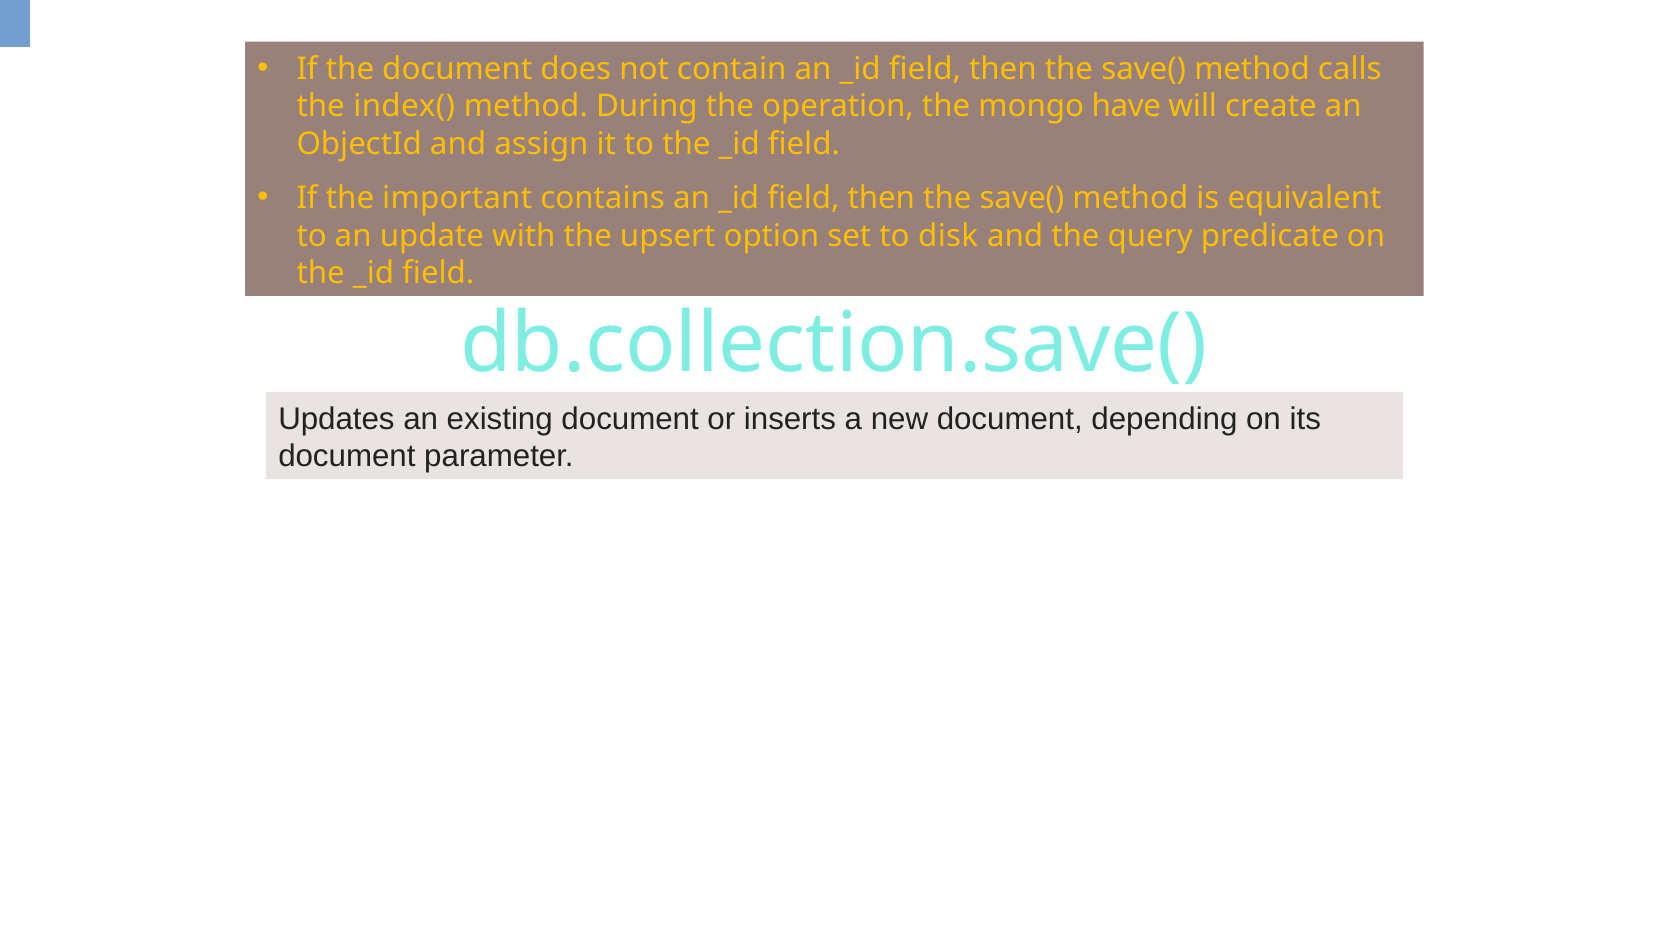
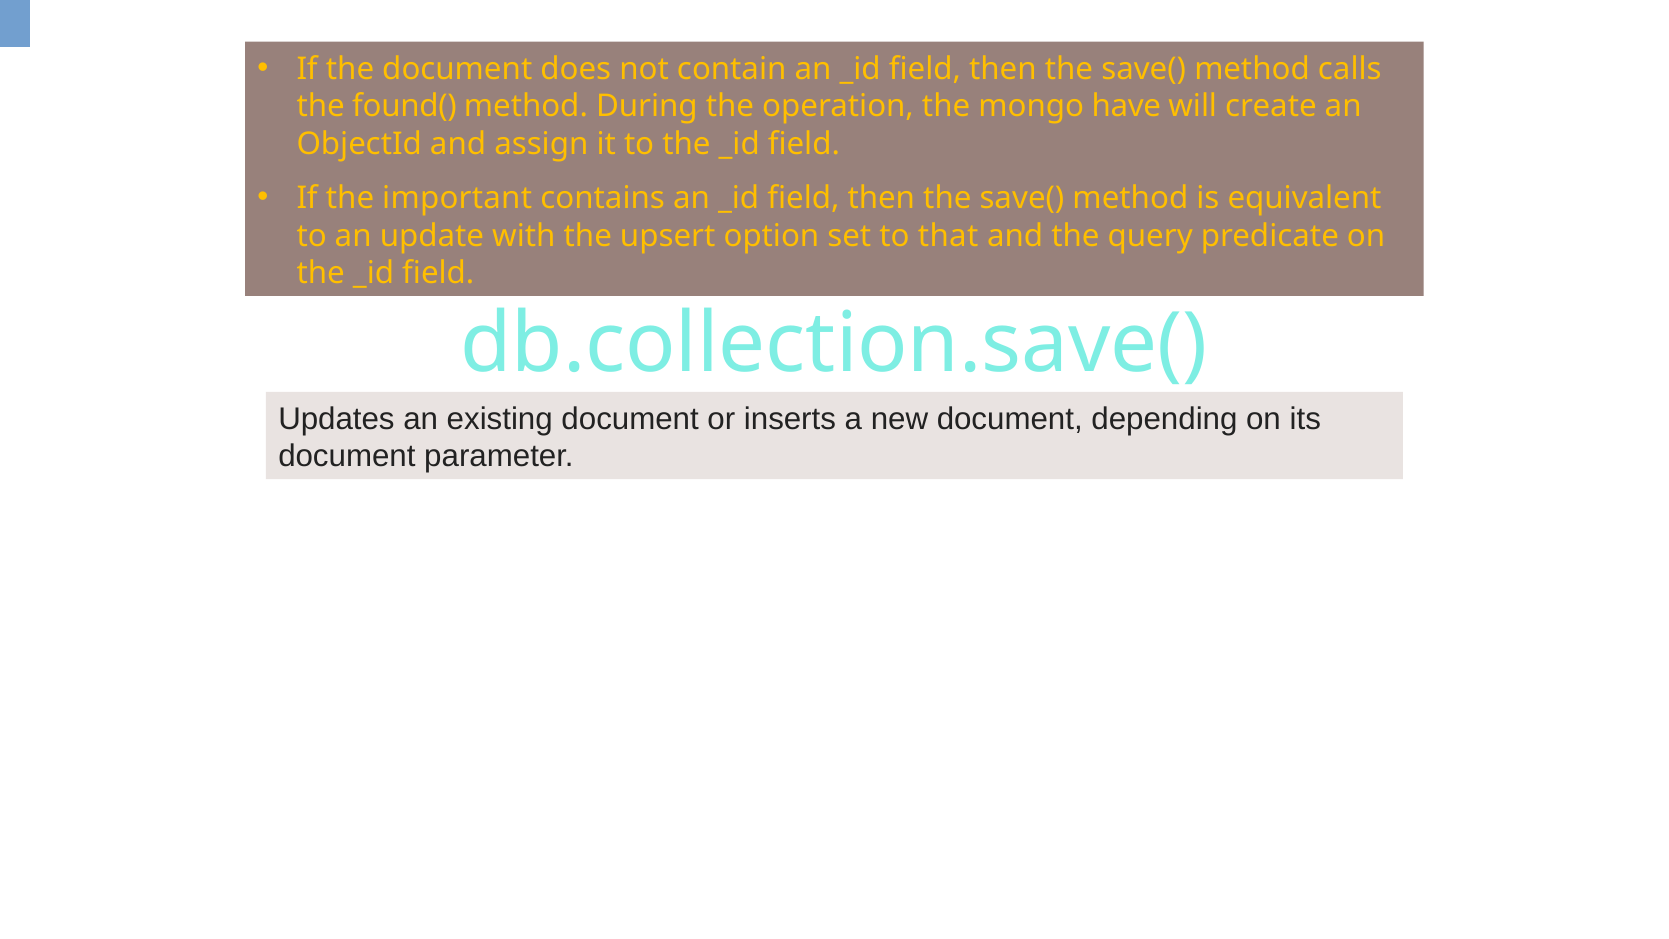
index(: index( -> found( (404, 106)
disk: disk -> that (948, 236)
